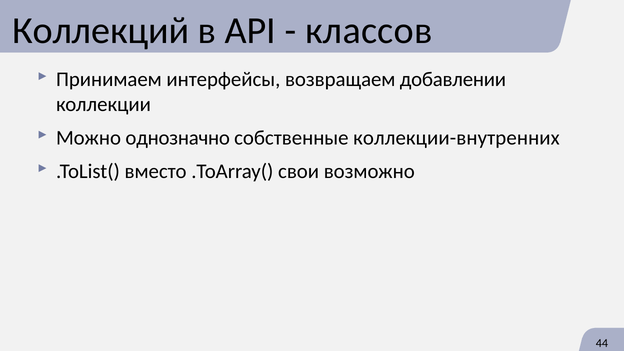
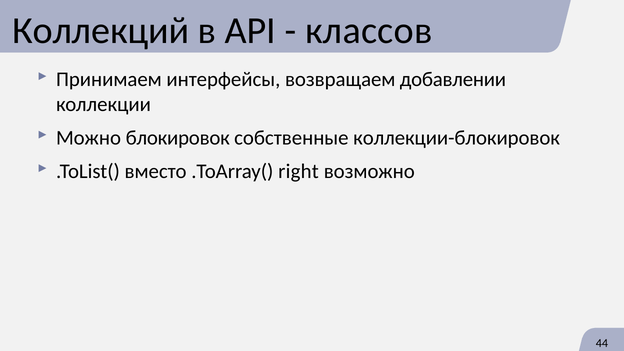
однозначно: однозначно -> блокировок (178, 138)
коллекции-внутренних: коллекции-внутренних -> коллекции-блокировок (457, 138)
свои: свои -> right (298, 172)
